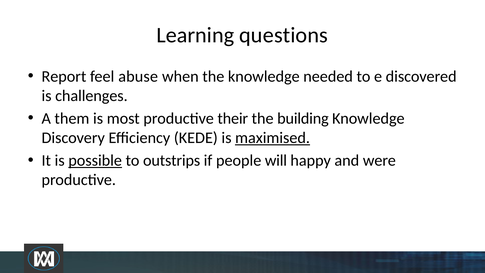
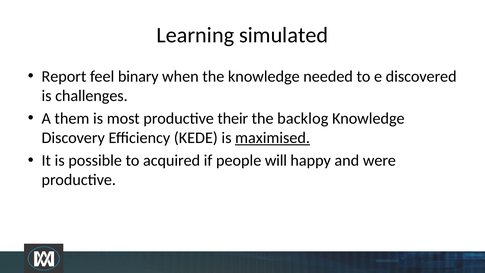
questions: questions -> simulated (284, 35)
abuse: abuse -> binary (138, 76)
building: building -> backlog (303, 118)
possible underline: present -> none (95, 160)
outstrips: outstrips -> acquired (172, 160)
